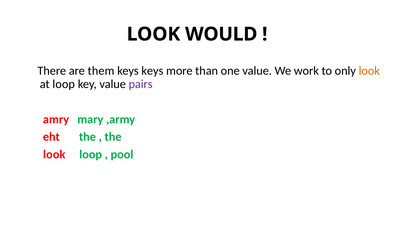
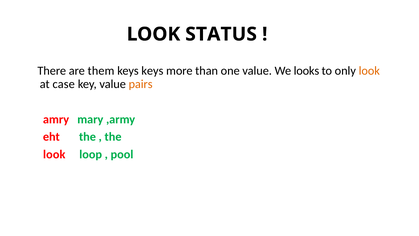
WOULD: WOULD -> STATUS (221, 34)
work: work -> looks (306, 71)
at loop: loop -> case (64, 84)
pairs colour: purple -> orange (141, 84)
